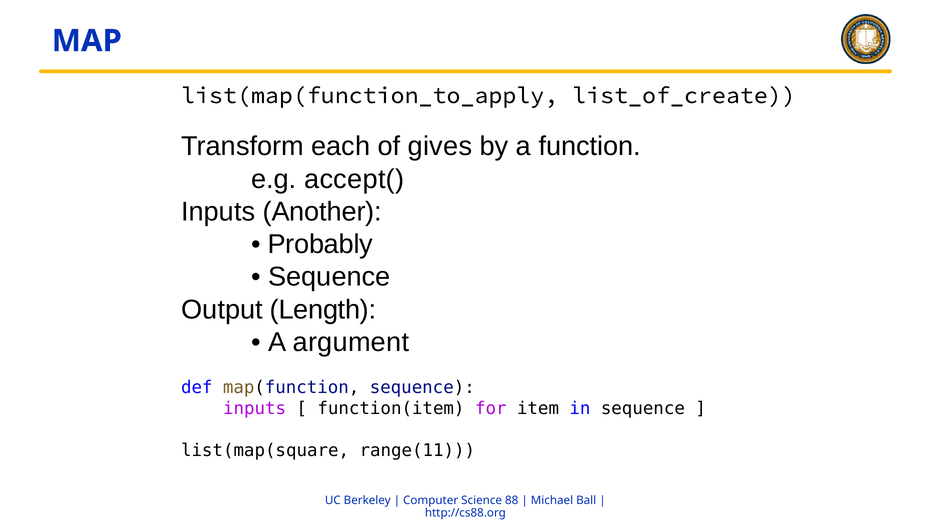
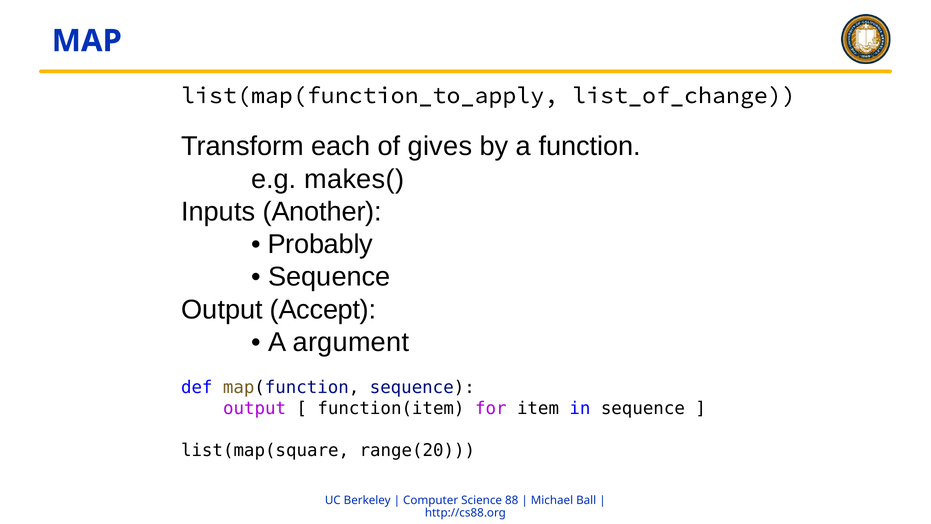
list_of_create: list_of_create -> list_of_change (684, 95)
accept(: accept( -> makes( (354, 179)
Length: Length -> Accept (323, 309)
inputs: inputs -> output (255, 408)
range(11: range(11 -> range(20 (417, 450)
